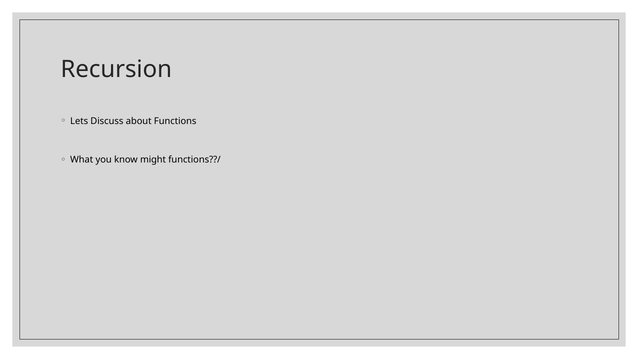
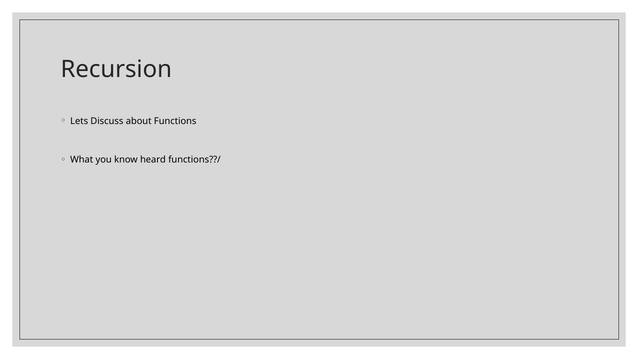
might: might -> heard (153, 160)
